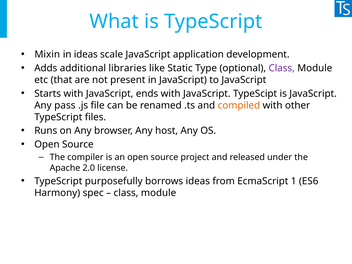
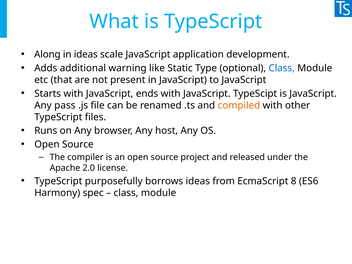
Mixin: Mixin -> Along (47, 54)
libraries: libraries -> warning (128, 68)
Class colour: purple -> blue (282, 68)
1: 1 -> 8 (294, 181)
